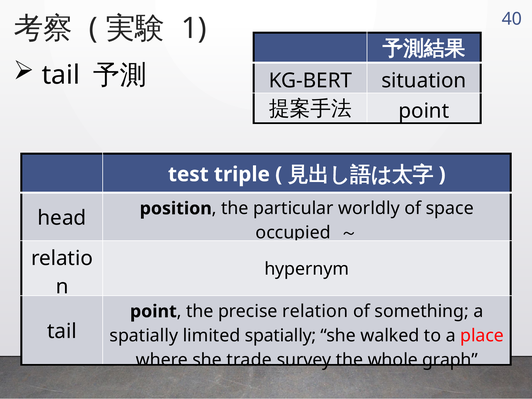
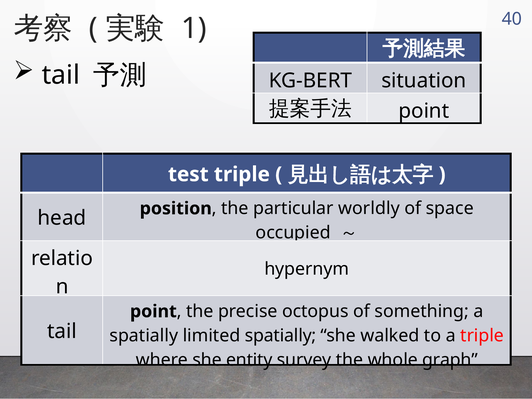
relation: relation -> octopus (315, 311)
a place: place -> triple (482, 336)
trade: trade -> entity (249, 360)
